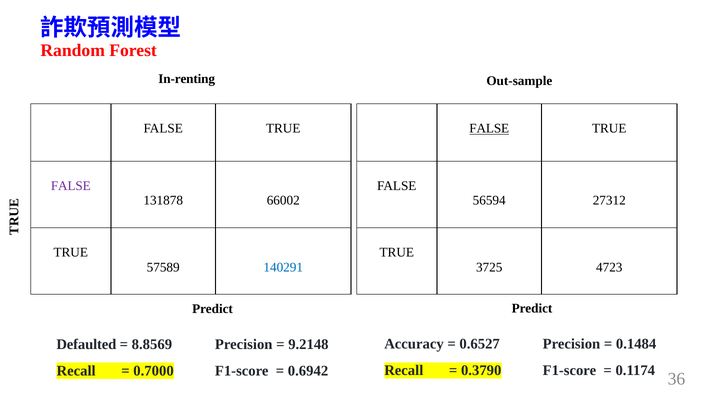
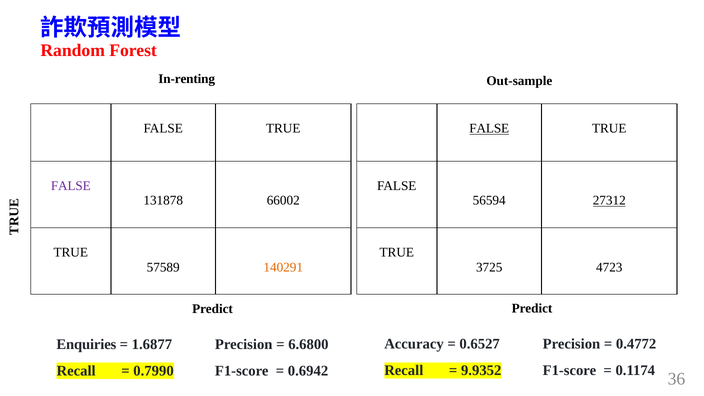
27312 underline: none -> present (609, 201)
140291 colour: blue -> orange (283, 267)
0.1484: 0.1484 -> 0.4772 (636, 344)
Defaulted: Defaulted -> Enquiries (86, 345)
8.8569: 8.8569 -> 1.6877 (152, 345)
9.2148: 9.2148 -> 6.6800 (308, 345)
0.3790: 0.3790 -> 9.9352 (481, 371)
0.7000: 0.7000 -> 0.7990 (154, 371)
